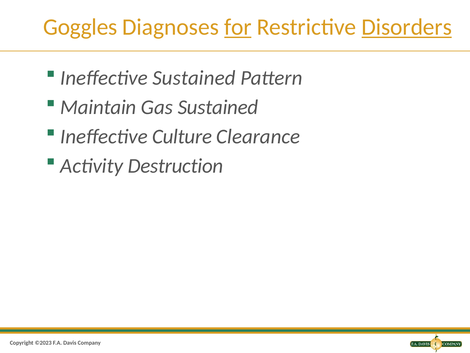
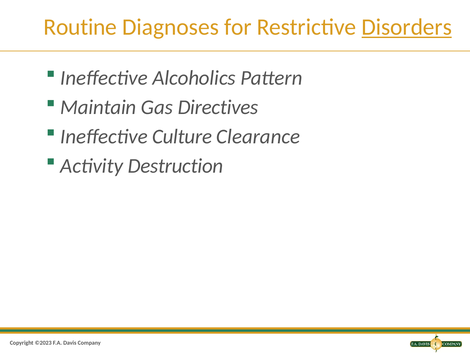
Goggles: Goggles -> Routine (80, 27)
for underline: present -> none (238, 27)
Ineffective Sustained: Sustained -> Alcoholics (194, 78)
Gas Sustained: Sustained -> Directives (218, 107)
